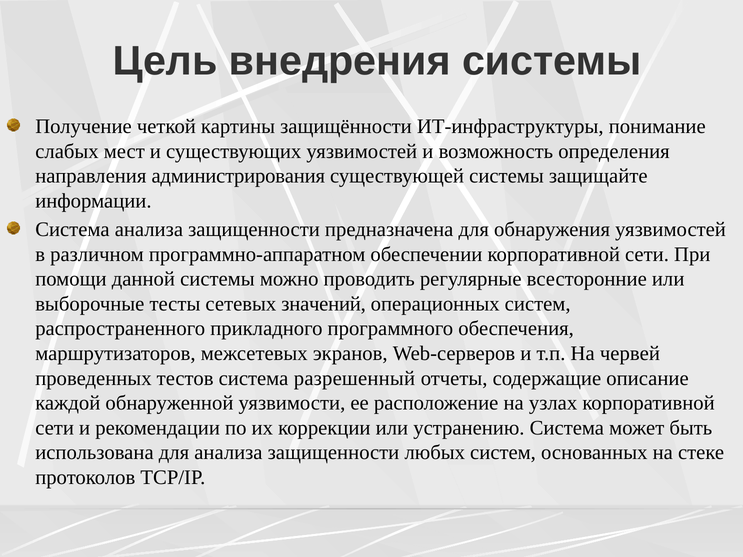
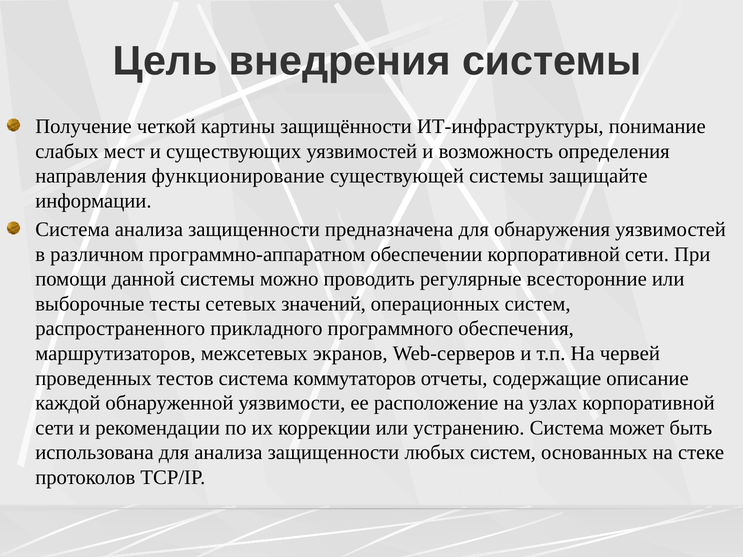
администрирования: администрирования -> функционирование (238, 176)
разрешенный: разрешенный -> коммутаторов (355, 378)
